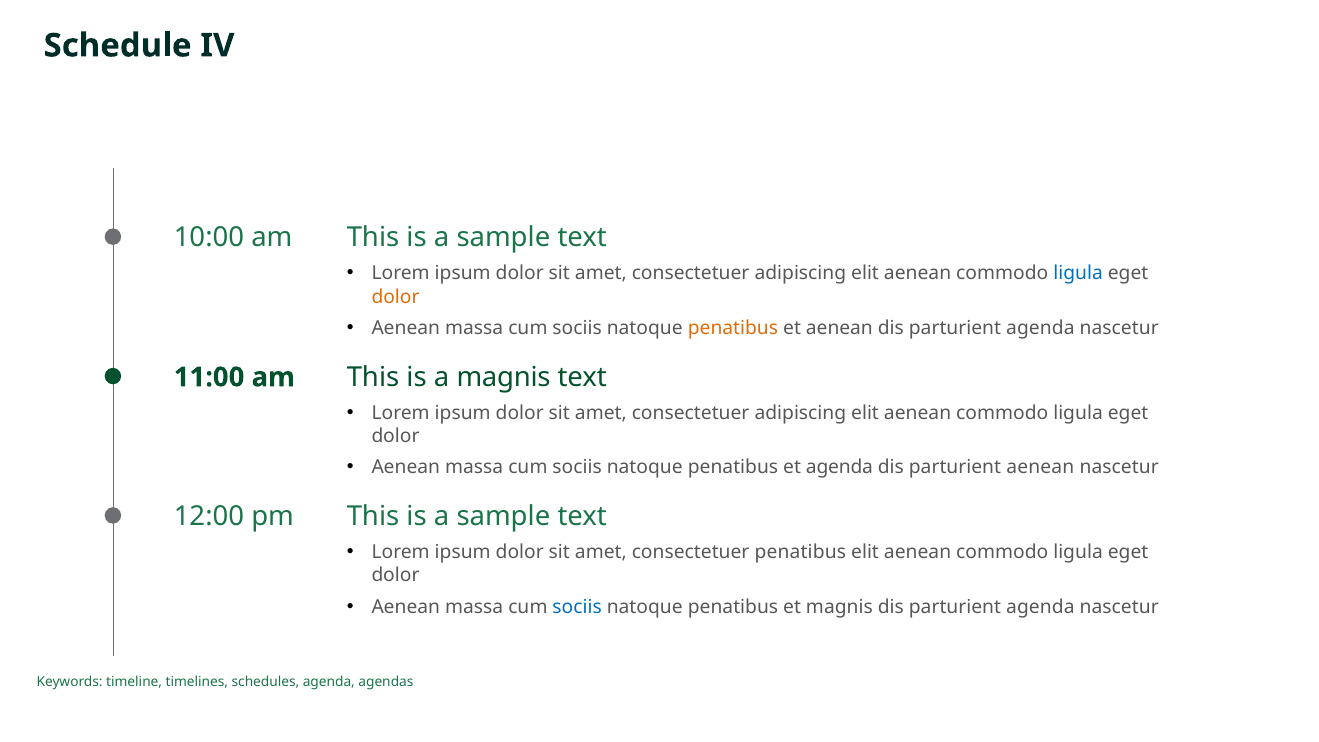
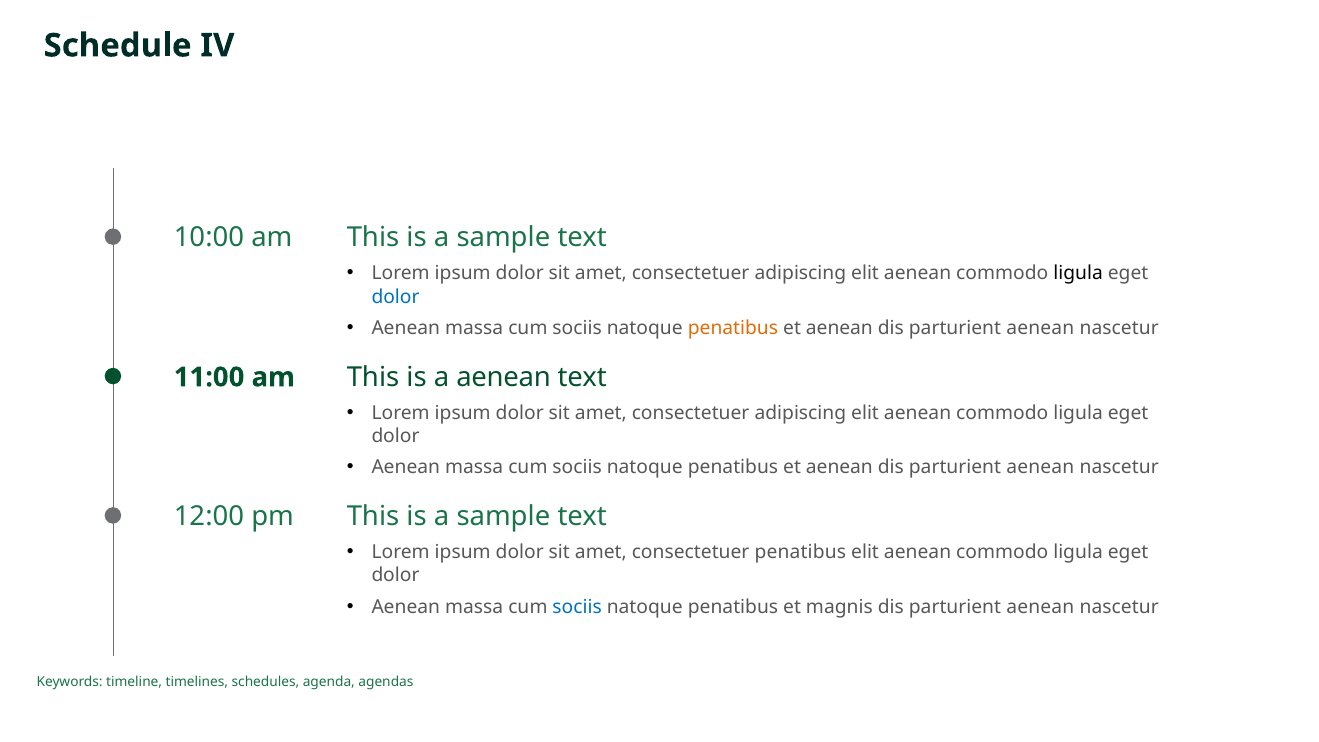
ligula colour: blue -> black (1078, 274)
dolor colour: orange -> blue (395, 297)
agenda: agenda -> aenean (1040, 328)
a magnis: magnis -> aenean (504, 377)
agenda: agenda -> aenean (839, 467)
magnis dis parturient agenda: agenda -> aenean (1040, 607)
